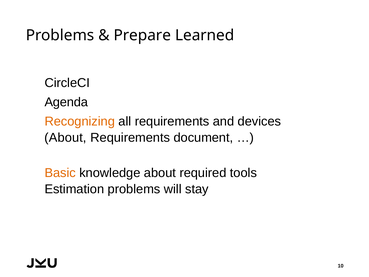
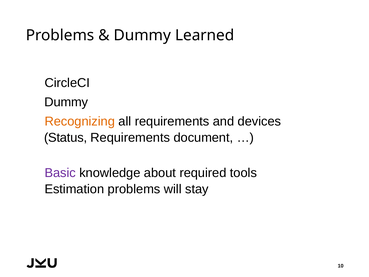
Prepare: Prepare -> Dummy (142, 35)
Agenda: Agenda -> Dummy (66, 102)
About: About -> Status (66, 137)
Basic colour: orange -> purple (60, 173)
